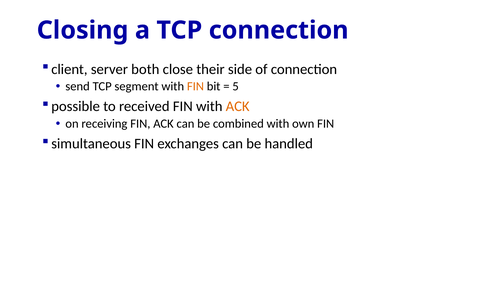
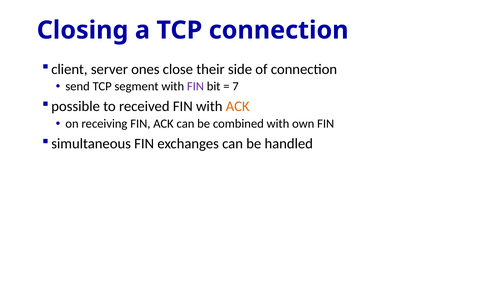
both: both -> ones (145, 69)
FIN colour: orange -> purple (195, 86)
5: 5 -> 7 (236, 86)
